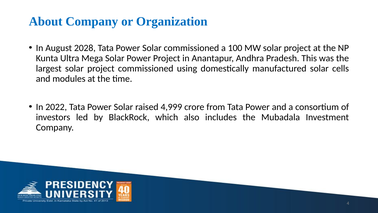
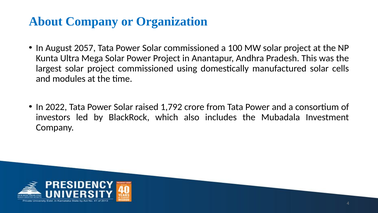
2028: 2028 -> 2057 (85, 48)
4,999: 4,999 -> 1,792 (171, 107)
